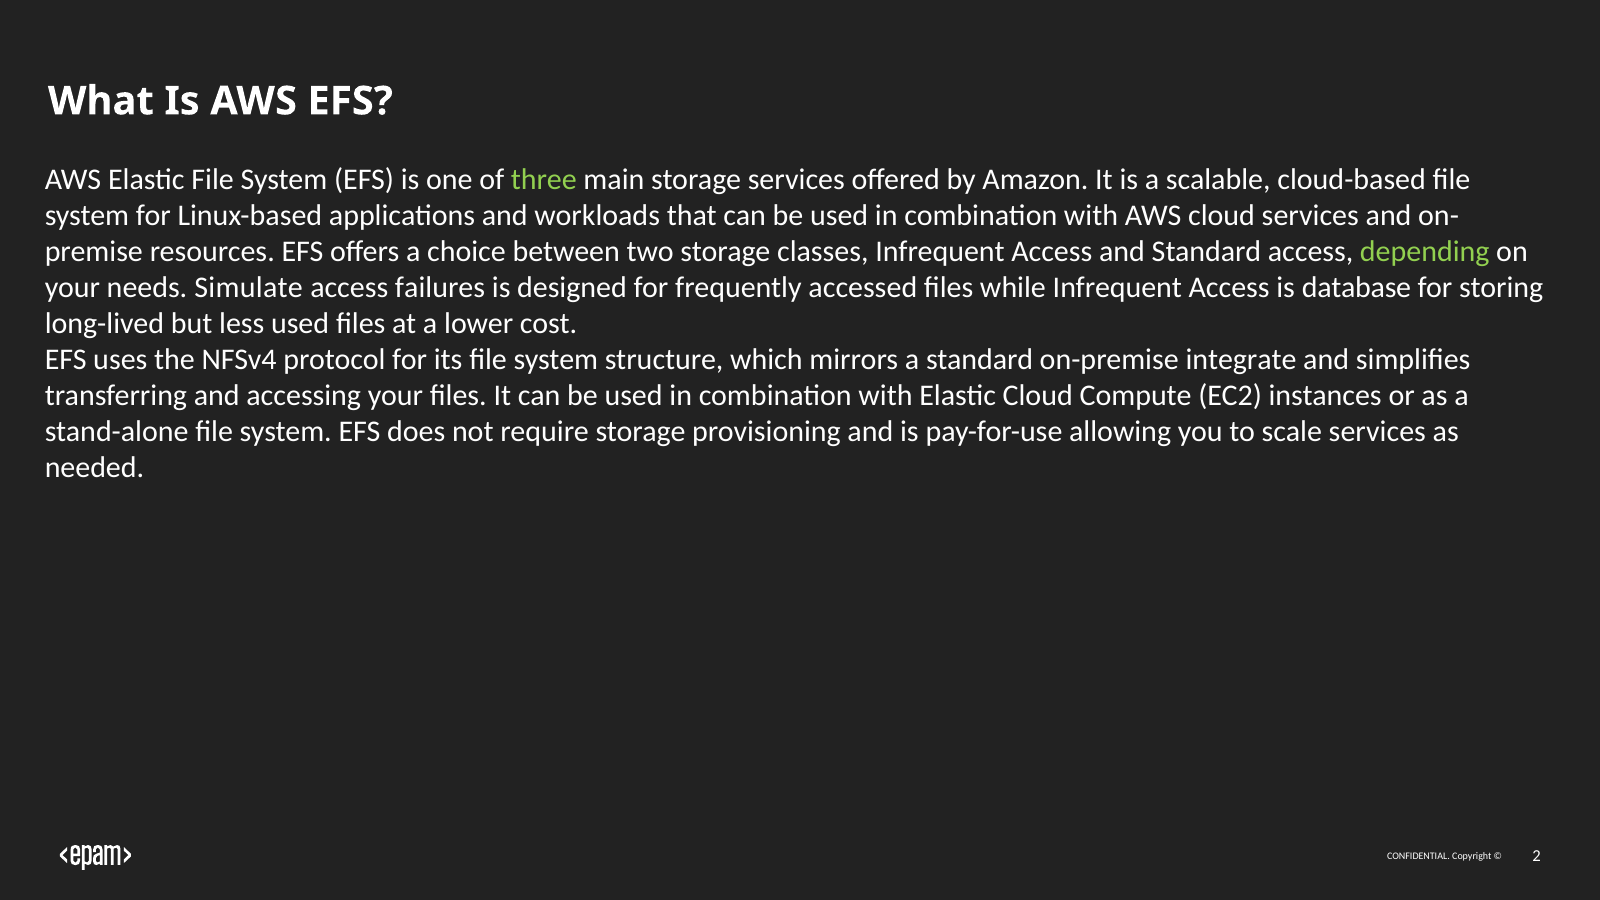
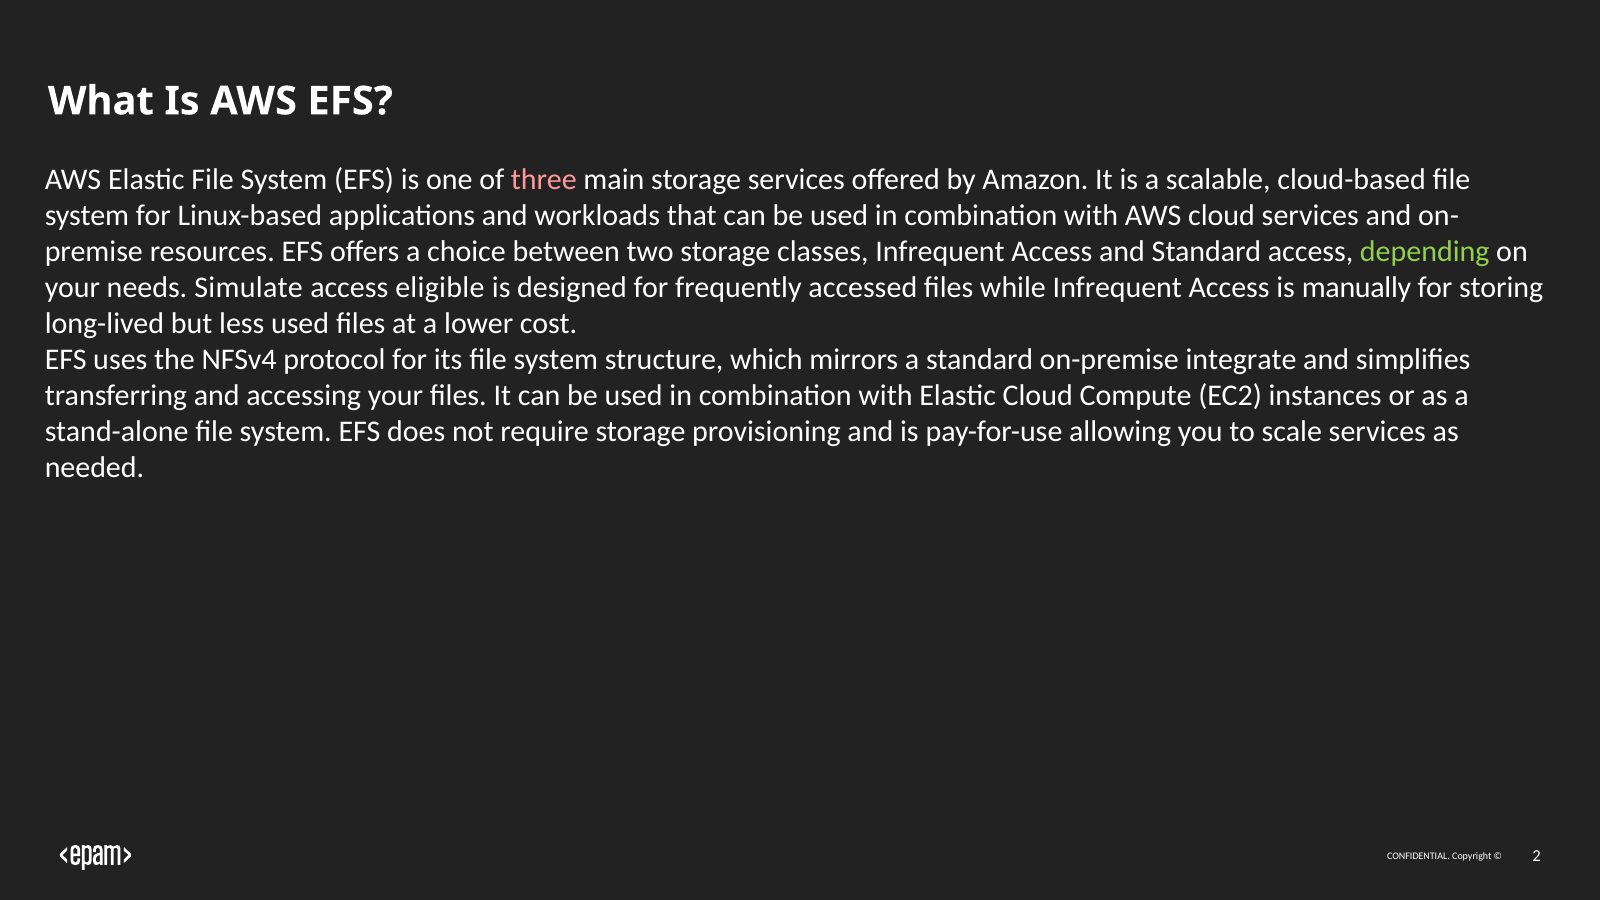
three colour: light green -> pink (544, 179)
failures: failures -> eligible (440, 287)
database: database -> manually (1356, 287)
